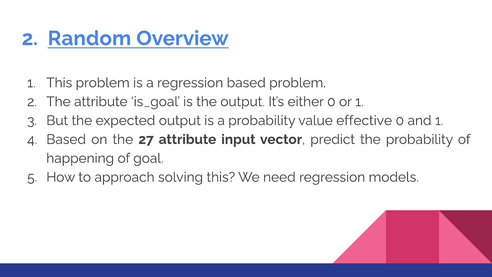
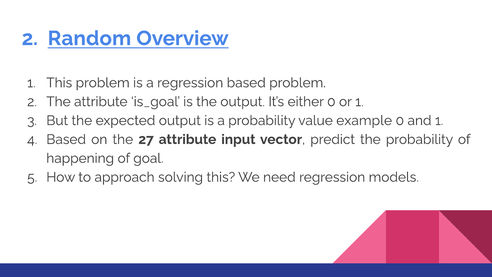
effective: effective -> example (364, 120)
